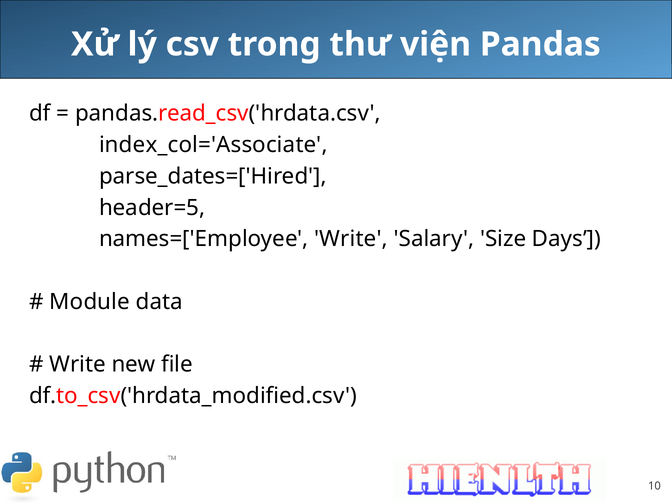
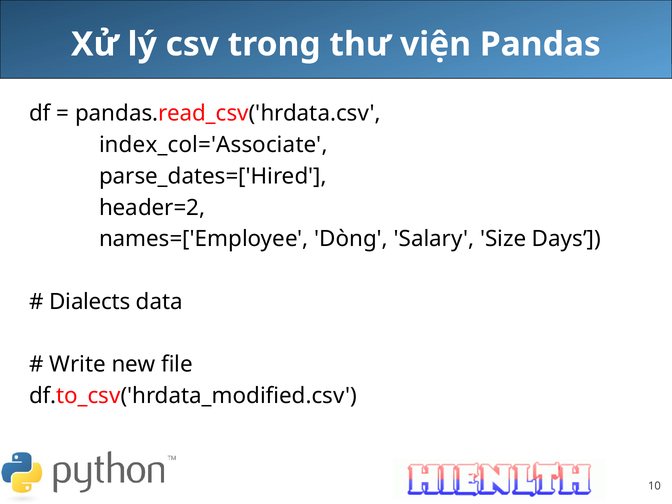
header=5: header=5 -> header=2 (152, 208)
names=['Employee Write: Write -> Dòng (351, 239)
Module: Module -> Dialects (90, 302)
